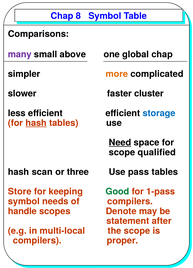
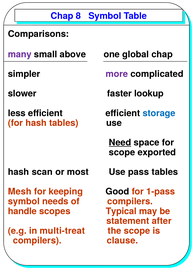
more colour: orange -> purple (117, 74)
cluster: cluster -> lookup (149, 94)
hash underline: present -> none (36, 123)
qualified: qualified -> exported (157, 152)
three: three -> most (78, 172)
Store: Store -> Mesh (20, 192)
Good colour: green -> black (117, 192)
Denote: Denote -> Typical (121, 211)
multi-local: multi-local -> multi-treat (62, 231)
proper: proper -> clause (122, 241)
